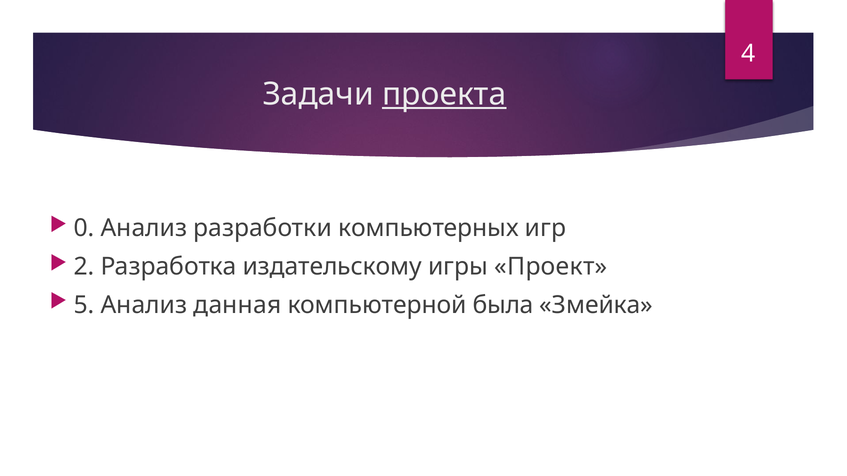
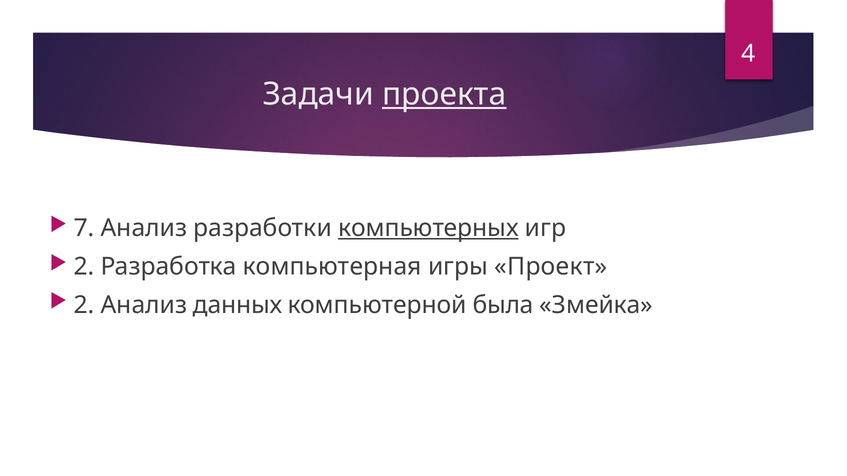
0: 0 -> 7 (84, 228)
компьютерных underline: none -> present (428, 228)
издательскому: издательскому -> компьютерная (332, 267)
5: 5 -> 2 (84, 305)
данная: данная -> данных (238, 305)
